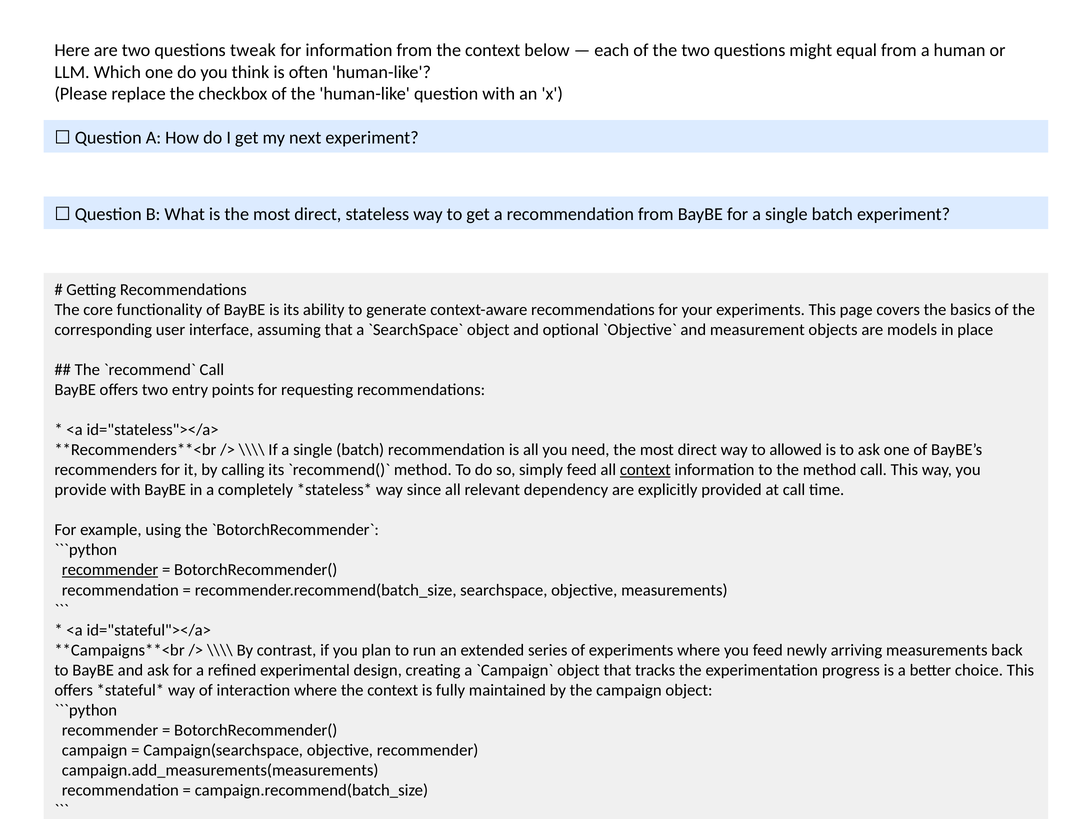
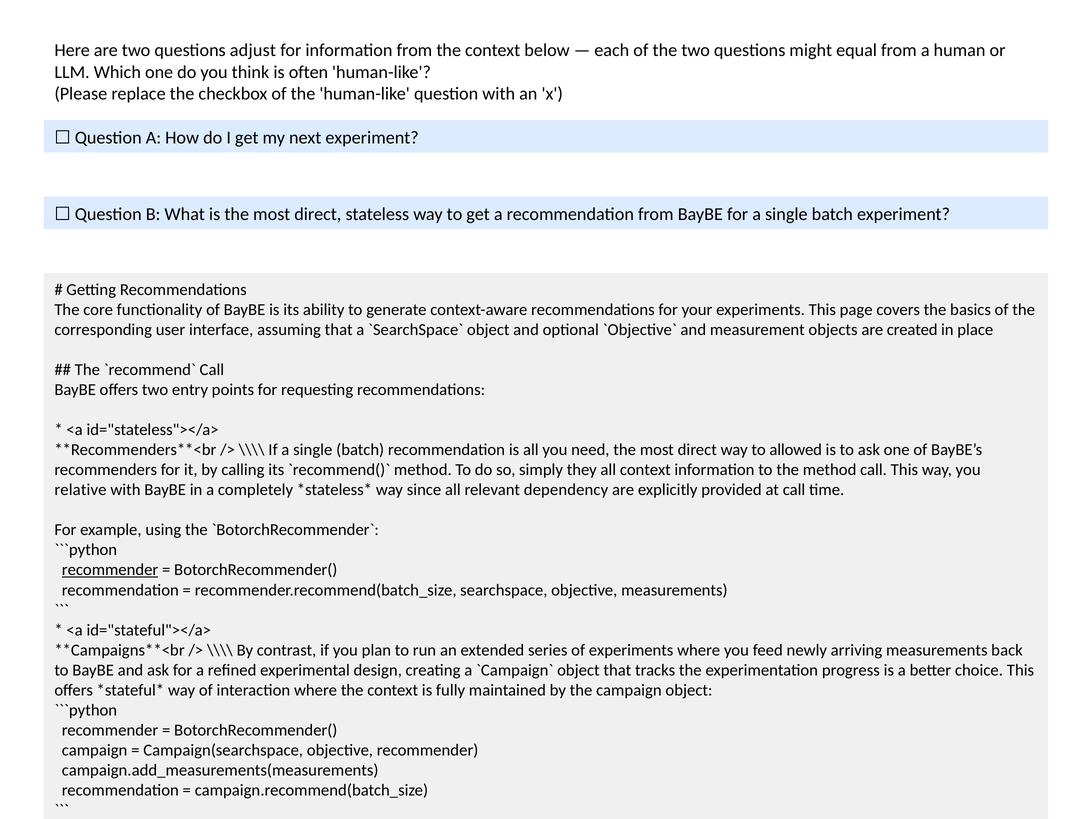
tweak: tweak -> adjust (253, 50)
models: models -> created (912, 330)
simply feed: feed -> they (582, 470)
context underline: present -> none (645, 470)
provide: provide -> relative (80, 490)
